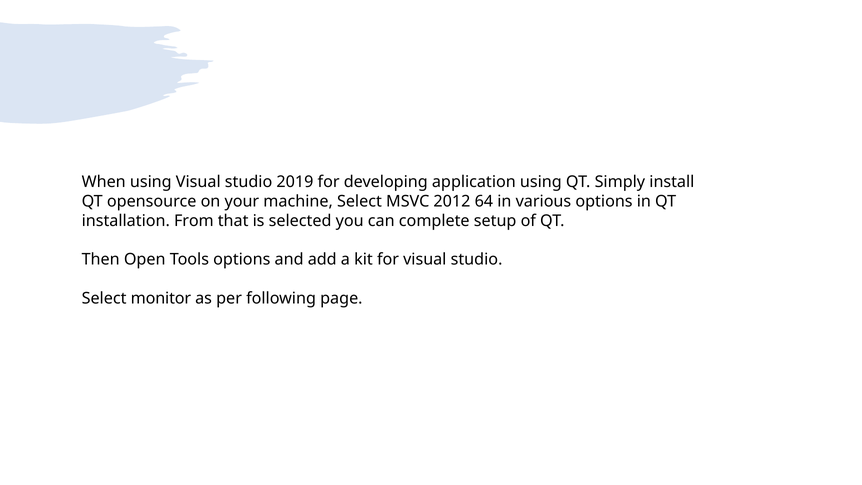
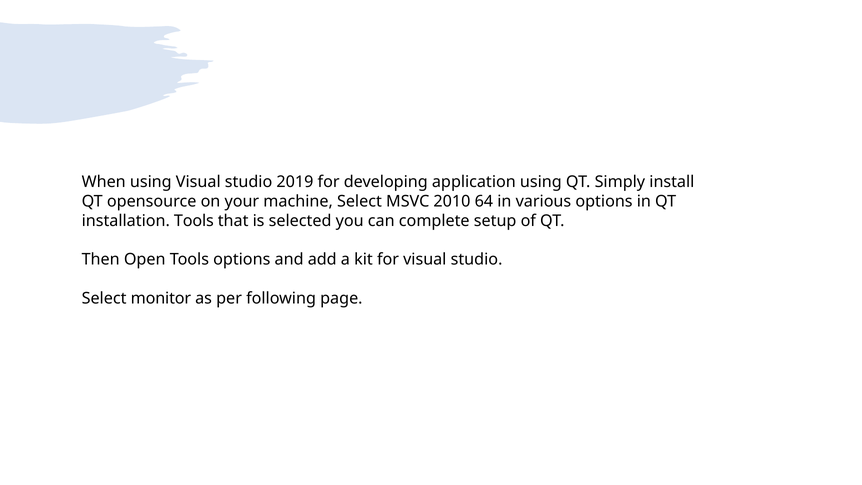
2012: 2012 -> 2010 (452, 201)
installation From: From -> Tools (194, 221)
